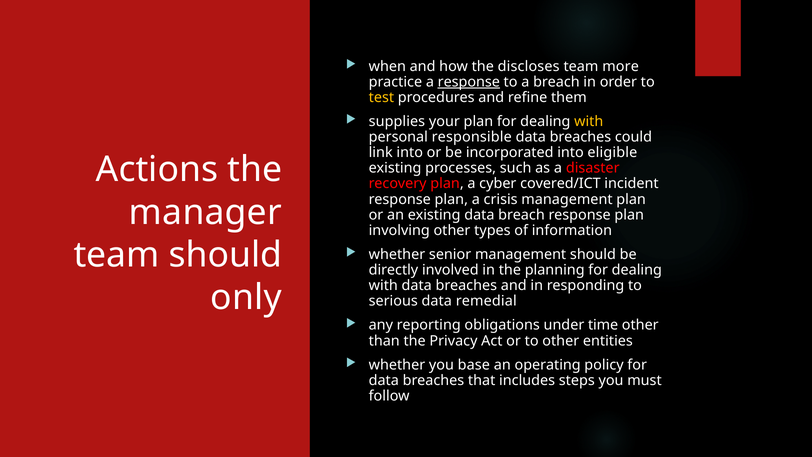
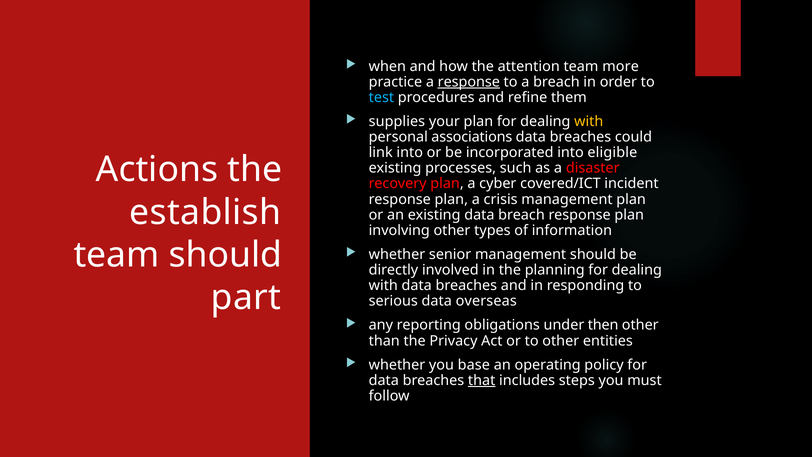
discloses: discloses -> attention (529, 66)
test colour: yellow -> light blue (381, 97)
responsible: responsible -> associations (472, 137)
manager: manager -> establish (205, 212)
only: only -> part (246, 297)
remedial: remedial -> overseas (486, 301)
time: time -> then (603, 325)
that underline: none -> present (482, 380)
